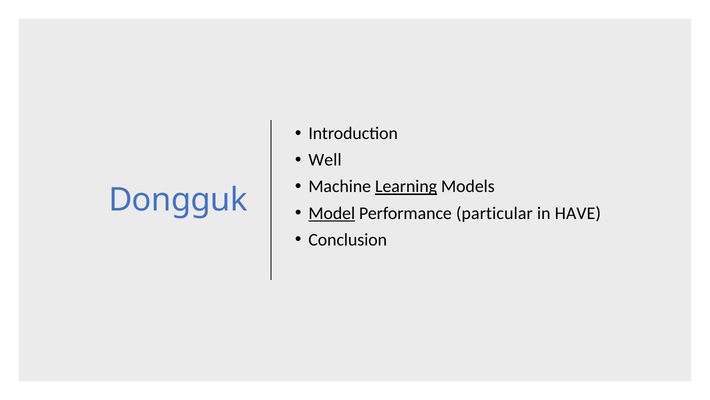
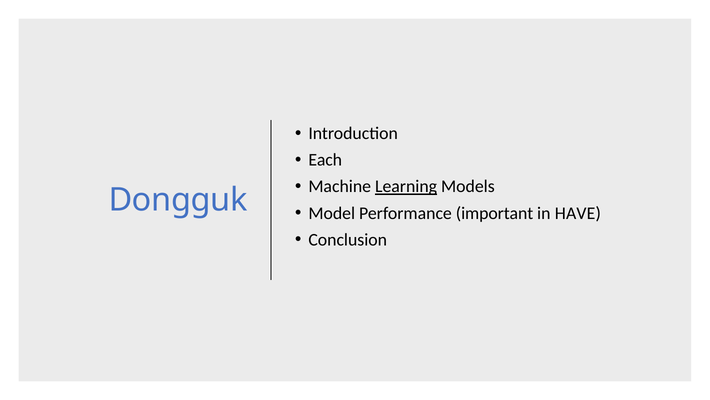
Well: Well -> Each (325, 160)
Model underline: present -> none (332, 213)
particular: particular -> important (495, 213)
